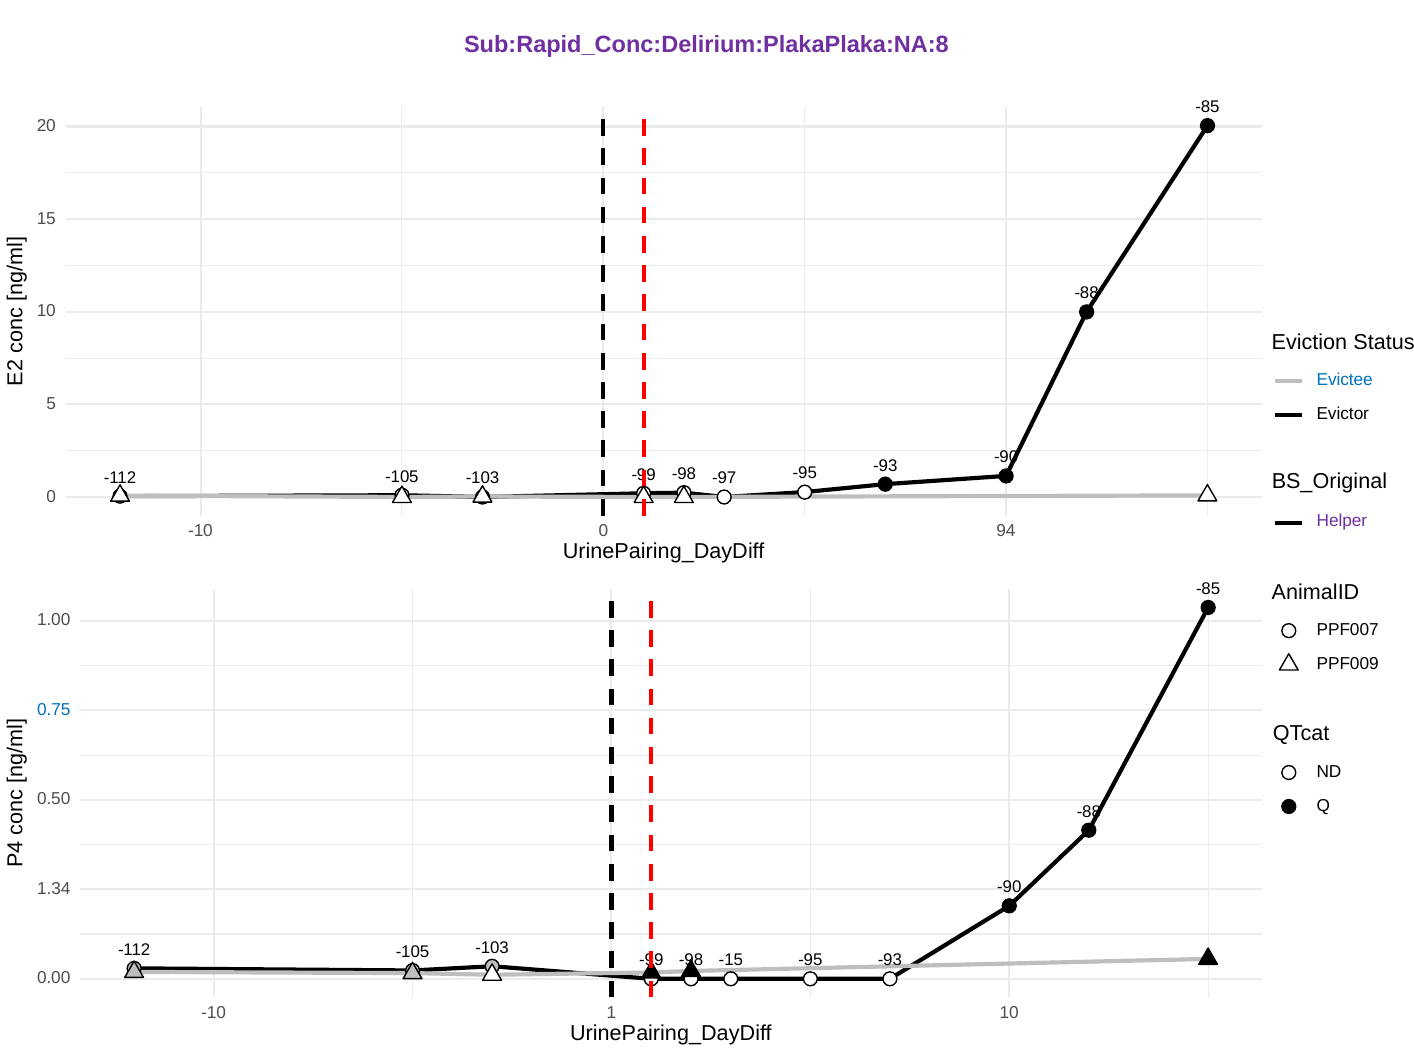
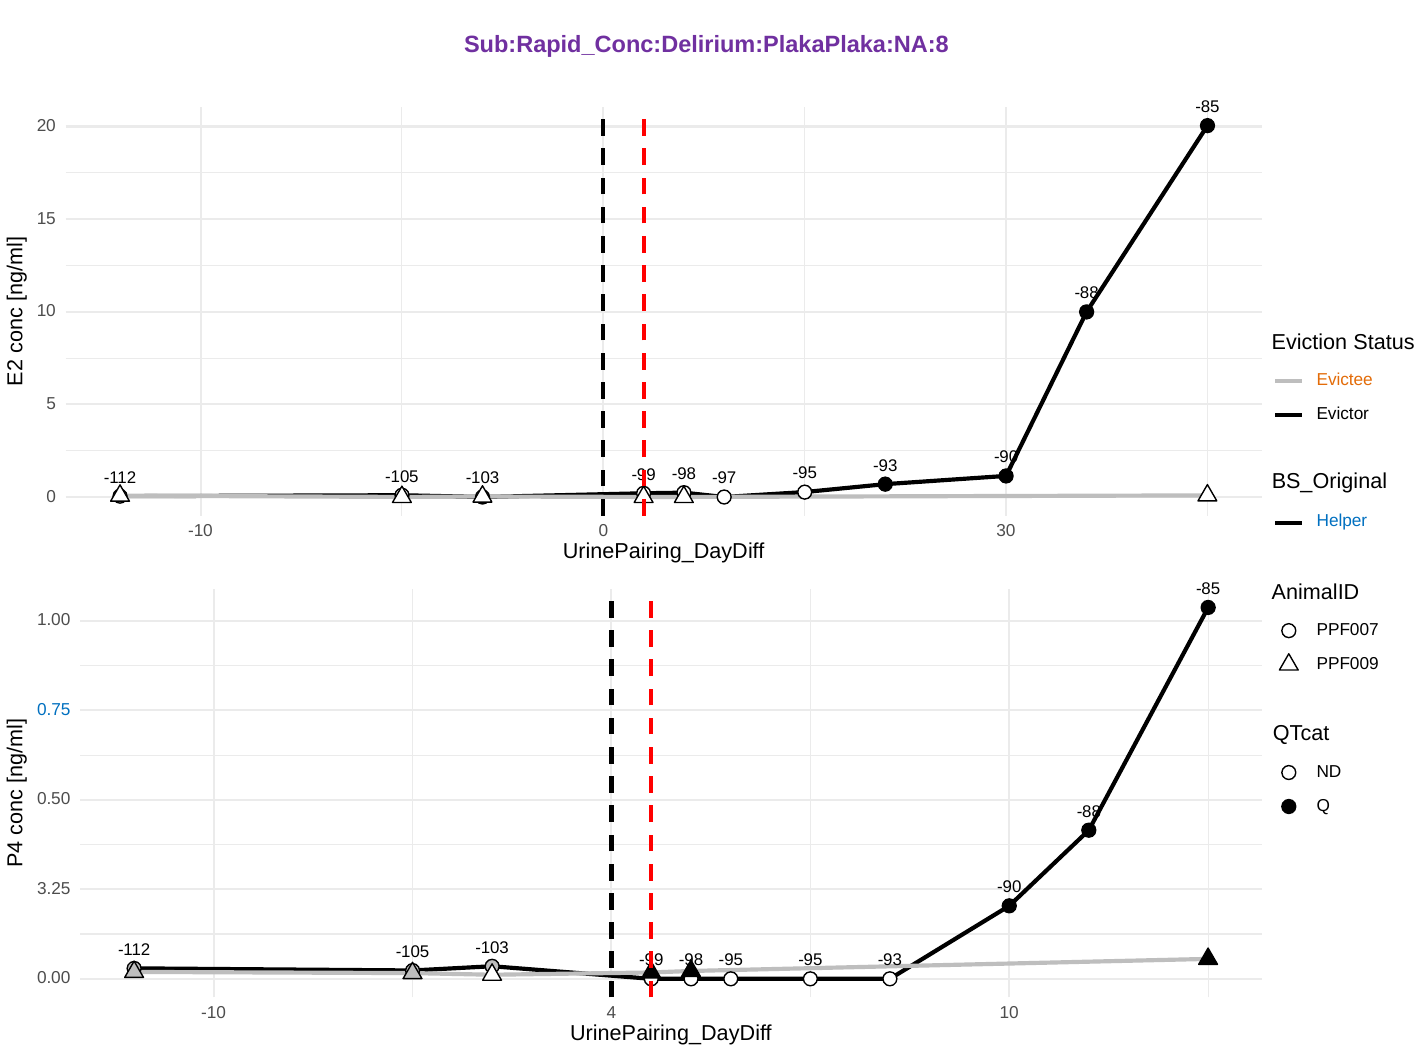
Evictee colour: blue -> orange (1345, 380)
Helper colour: purple -> blue (1342, 521)
94: 94 -> 30 (1006, 531)
1.34: 1.34 -> 3.25 (54, 889)
-98 -15: -15 -> -95 (731, 961)
-10 1: 1 -> 4 (612, 1013)
